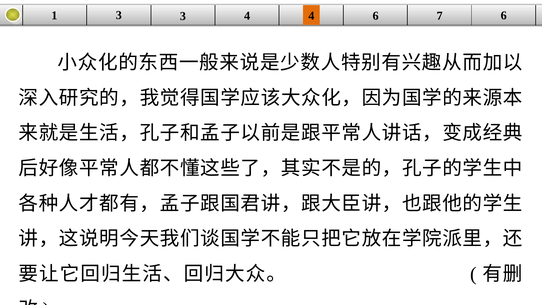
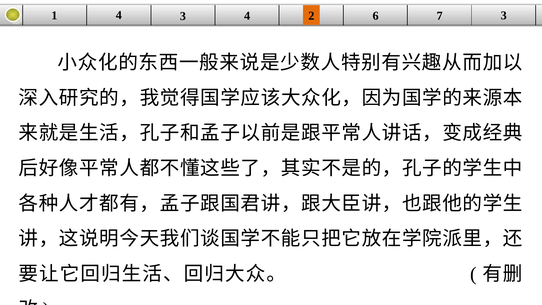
1 3: 3 -> 4 (119, 15)
4 4: 4 -> 2 (311, 16)
7 6: 6 -> 3 (504, 16)
